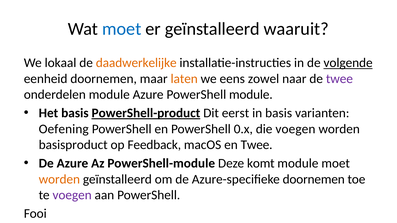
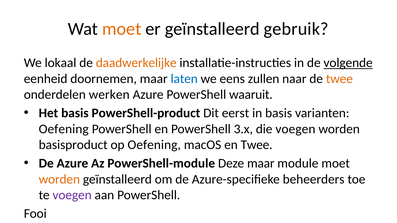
moet colour: blue -> orange (122, 29)
geïnstalleerd waaruit: waaruit -> gebruik (296, 29)
laten colour: orange -> blue (184, 79)
zowel: zowel -> zullen (264, 79)
twee colour: purple -> orange (339, 79)
onderdelen module: module -> werken (109, 95)
PowerShell module: module -> waaruit (251, 95)
PowerShell-product underline: present -> none (146, 113)
0.x: 0.x -> 3.x (243, 129)
op Feedback: Feedback -> Oefening (154, 145)
Deze komt: komt -> maar (261, 164)
Azure-specifieke doornemen: doornemen -> beheerders (314, 179)
